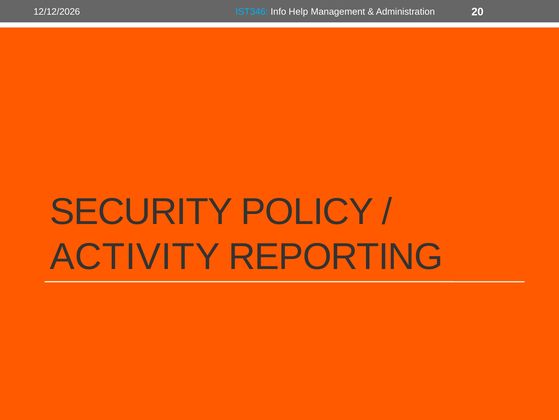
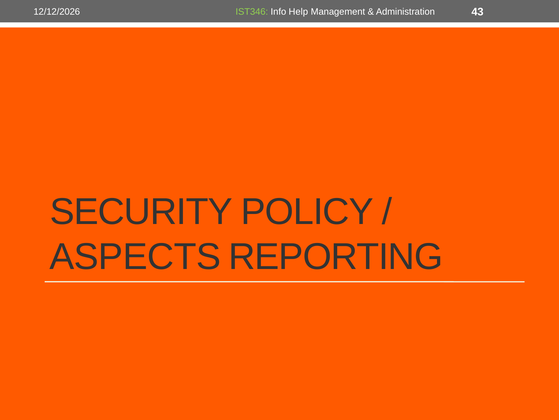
IST346 colour: light blue -> light green (252, 12)
20: 20 -> 43 (477, 12)
ACTIVITY: ACTIVITY -> ASPECTS (135, 256)
